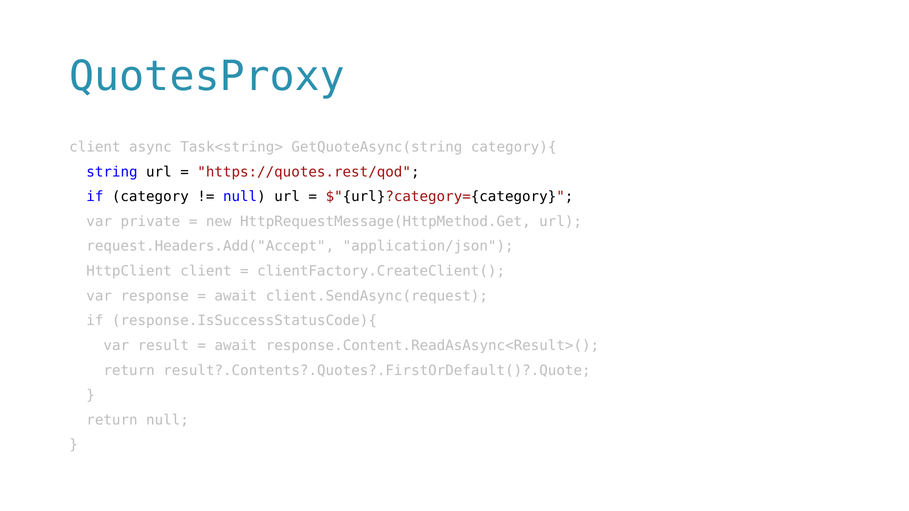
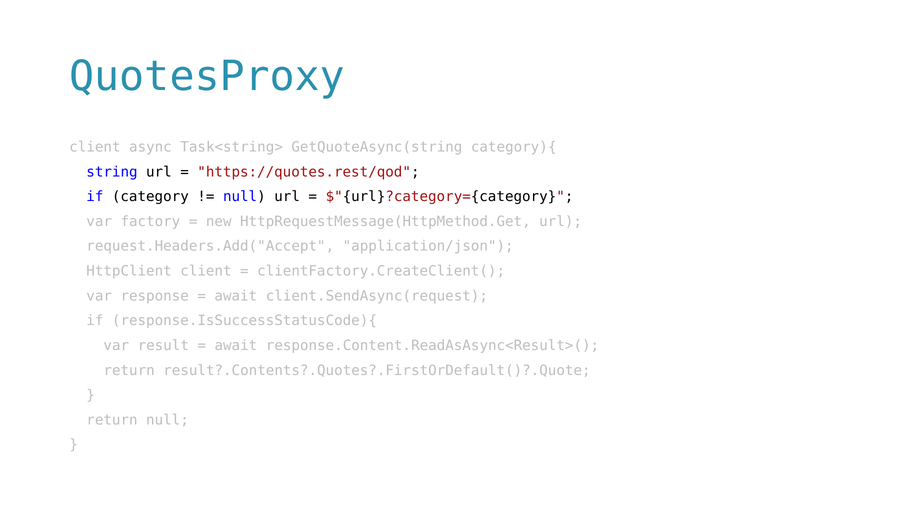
private: private -> factory (150, 222)
